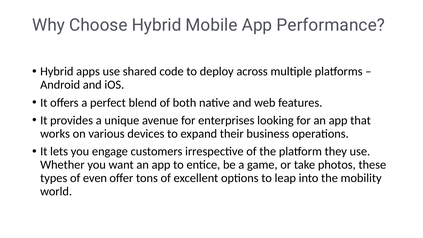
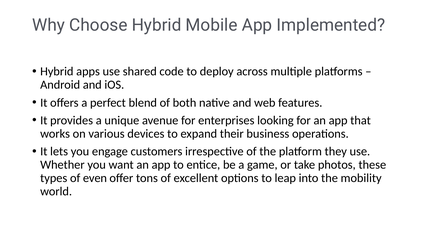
Performance: Performance -> Implemented (331, 25)
